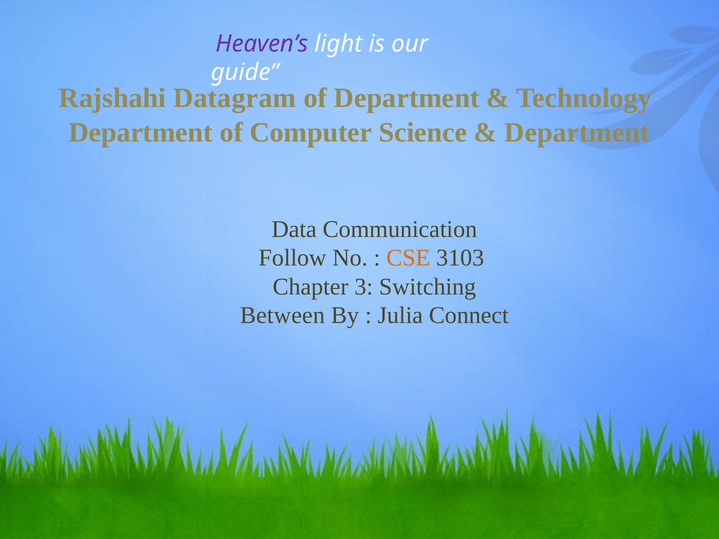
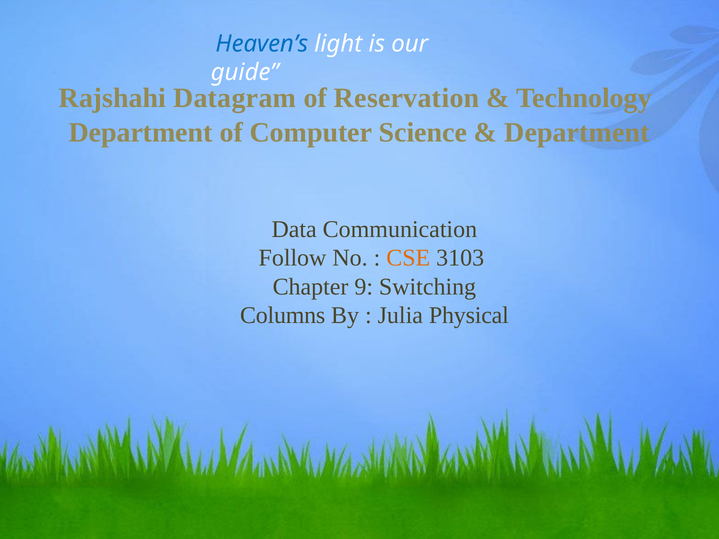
Heaven’s colour: purple -> blue (262, 44)
of Department: Department -> Reservation (407, 98)
3: 3 -> 9 (364, 287)
Between: Between -> Columns (283, 316)
Connect: Connect -> Physical (469, 316)
